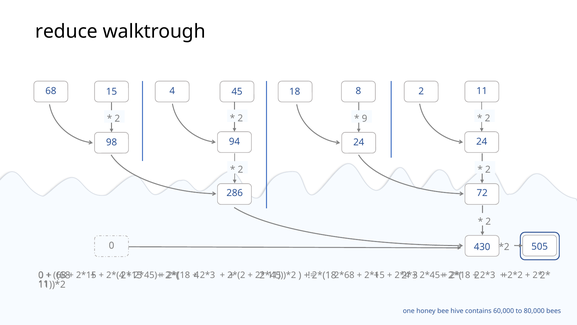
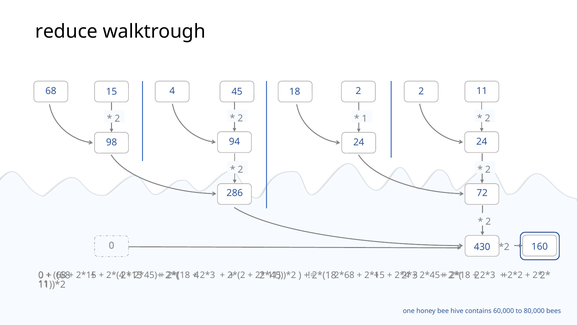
18 8: 8 -> 2 (358, 91)
9: 9 -> 1 (365, 119)
505: 505 -> 160 (540, 246)
